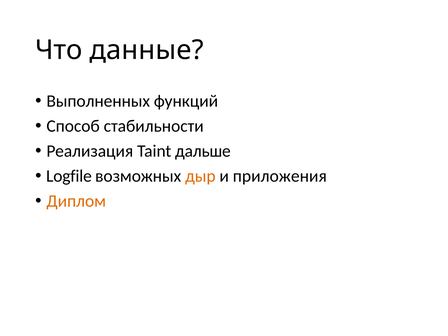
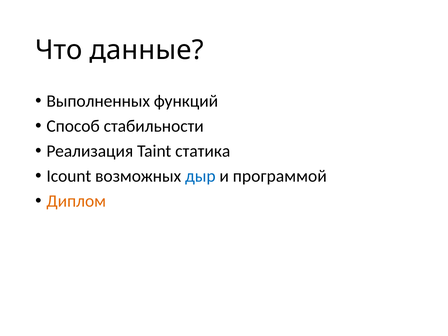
дальше: дальше -> статика (203, 151)
Logfile: Logfile -> Icount (69, 176)
дыр colour: orange -> blue (200, 176)
приложения: приложения -> программой (280, 176)
